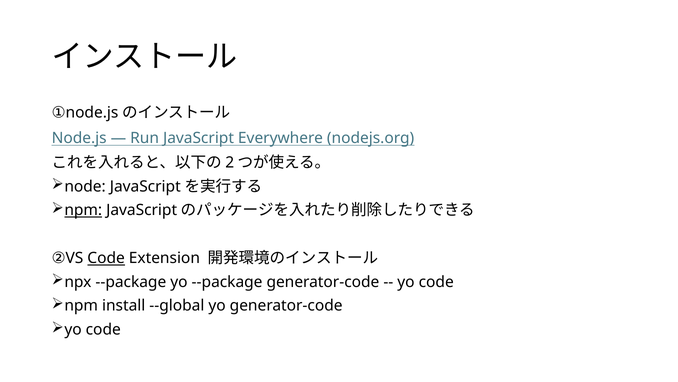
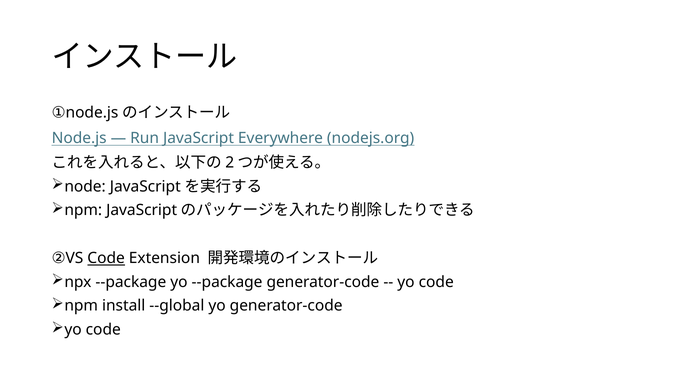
npm underline: present -> none (83, 210)
